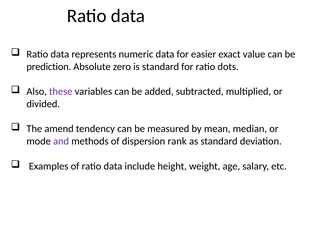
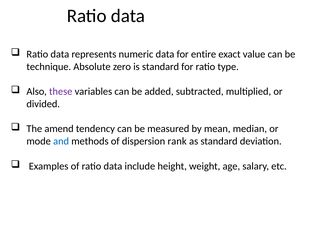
easier: easier -> entire (204, 54)
prediction: prediction -> technique (49, 67)
dots: dots -> type (228, 67)
and colour: purple -> blue (61, 141)
